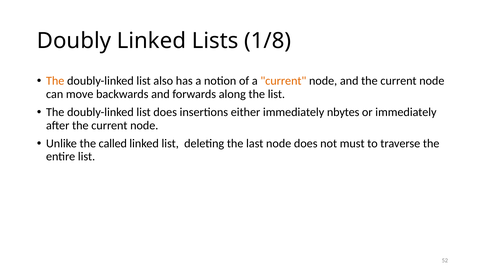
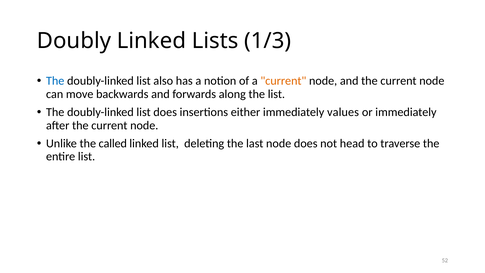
1/8: 1/8 -> 1/3 (268, 41)
The colour: orange -> blue (55, 81)
nbytes: nbytes -> values (343, 112)
must: must -> head (352, 143)
